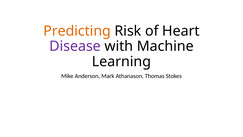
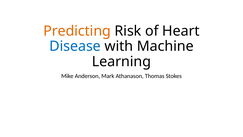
Disease colour: purple -> blue (75, 46)
